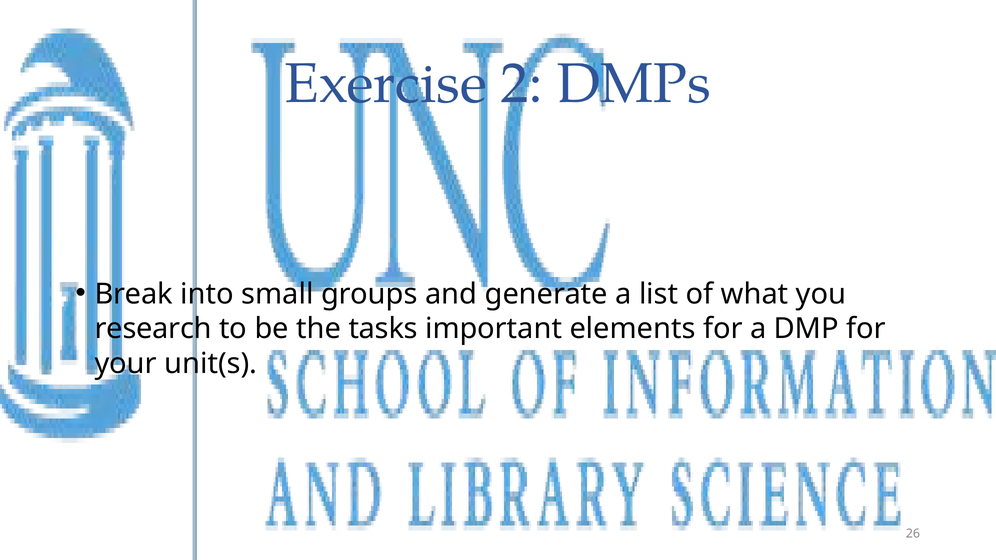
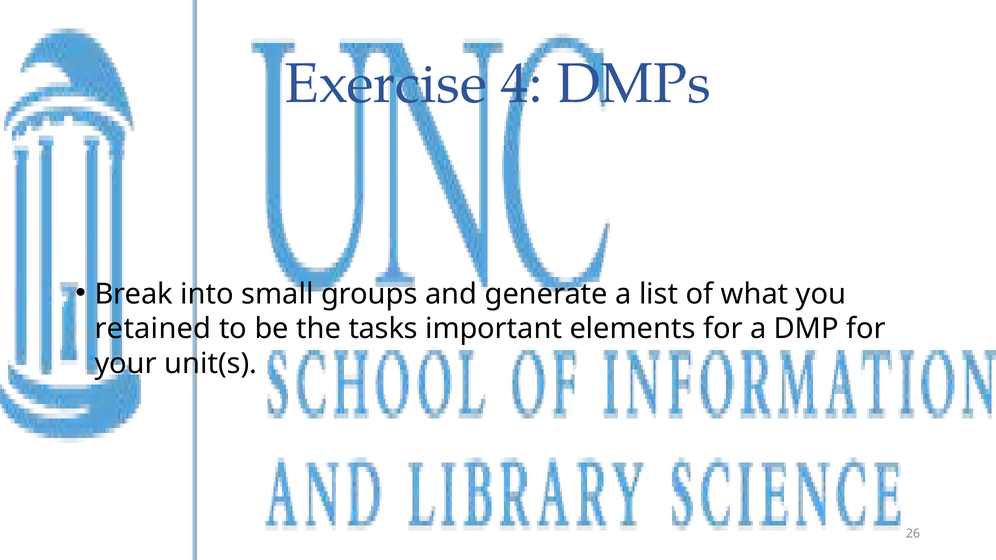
2: 2 -> 4 (522, 84)
research: research -> retained (153, 329)
